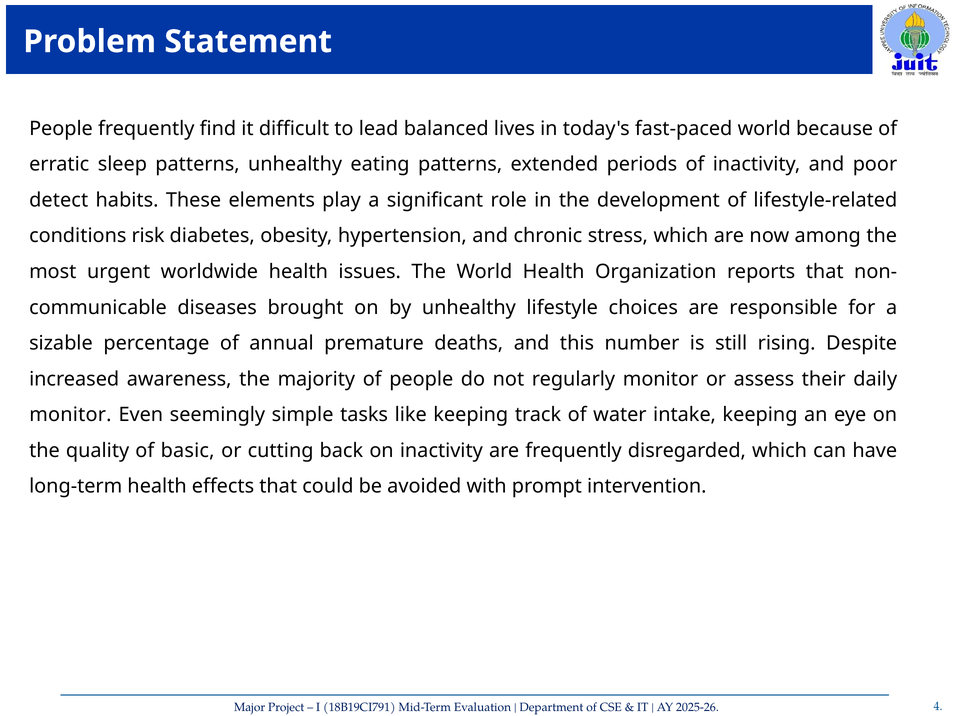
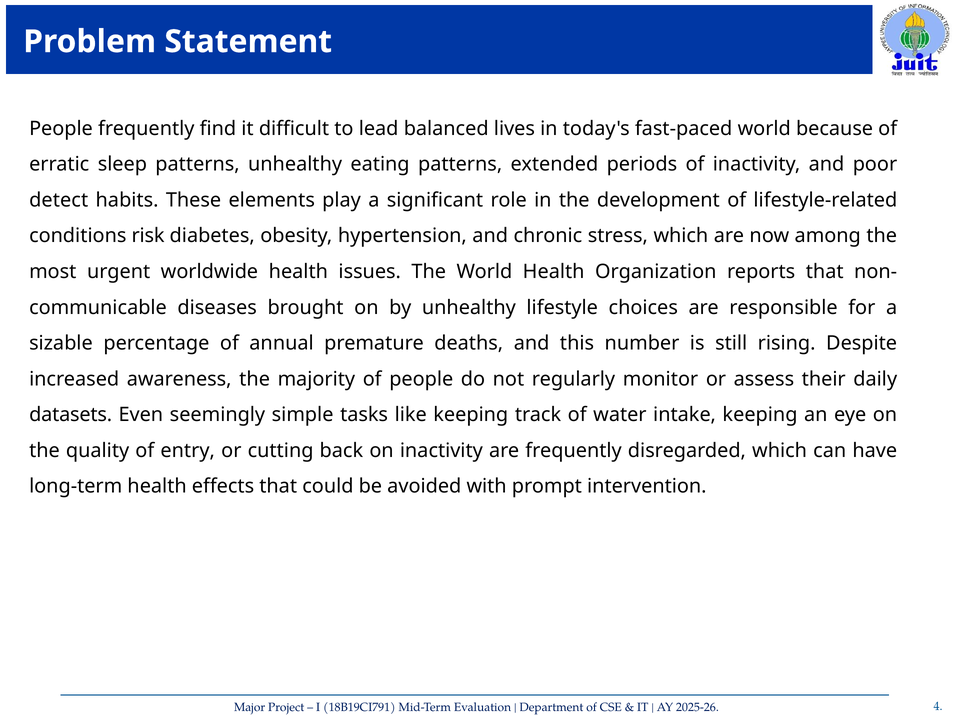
monitor: monitor -> datasets (71, 415)
basic: basic -> entry (188, 451)
